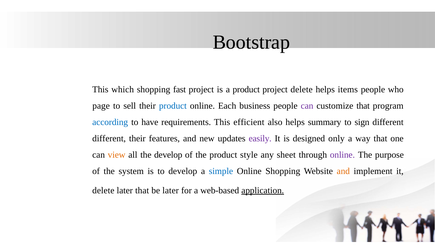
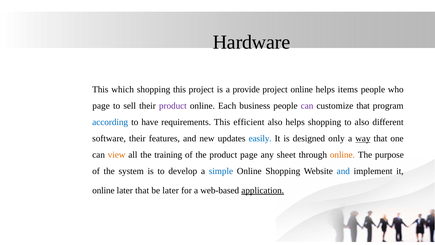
Bootstrap: Bootstrap -> Hardware (251, 42)
shopping fast: fast -> this (180, 89)
a product: product -> provide (246, 89)
project delete: delete -> online (302, 89)
product colour: blue -> purple (173, 106)
helps summary: summary -> shopping (325, 122)
to sign: sign -> also (362, 122)
different: different -> software (109, 138)
easily colour: purple -> blue (260, 138)
way underline: none -> present (363, 138)
the develop: develop -> training (168, 155)
product style: style -> page (249, 155)
online colour: purple -> orange (342, 155)
and colour: orange -> blue (343, 171)
delete: delete -> online (103, 190)
